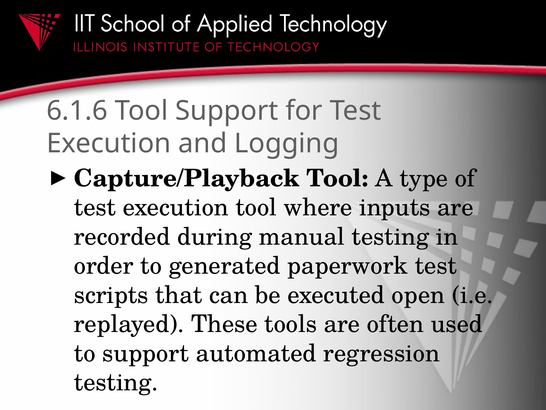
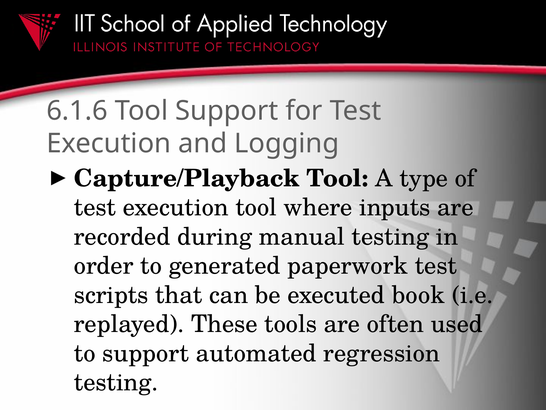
open: open -> book (418, 295)
